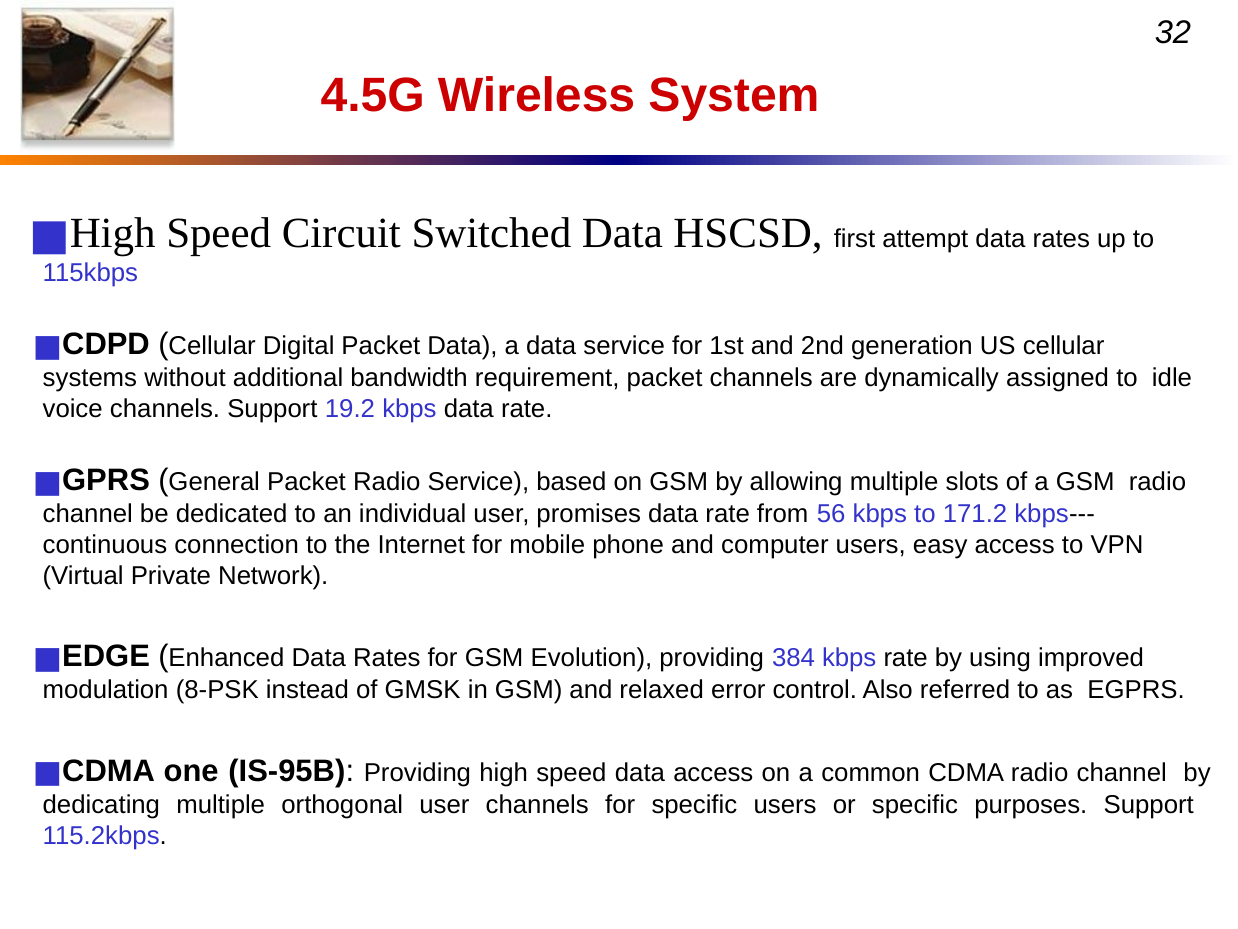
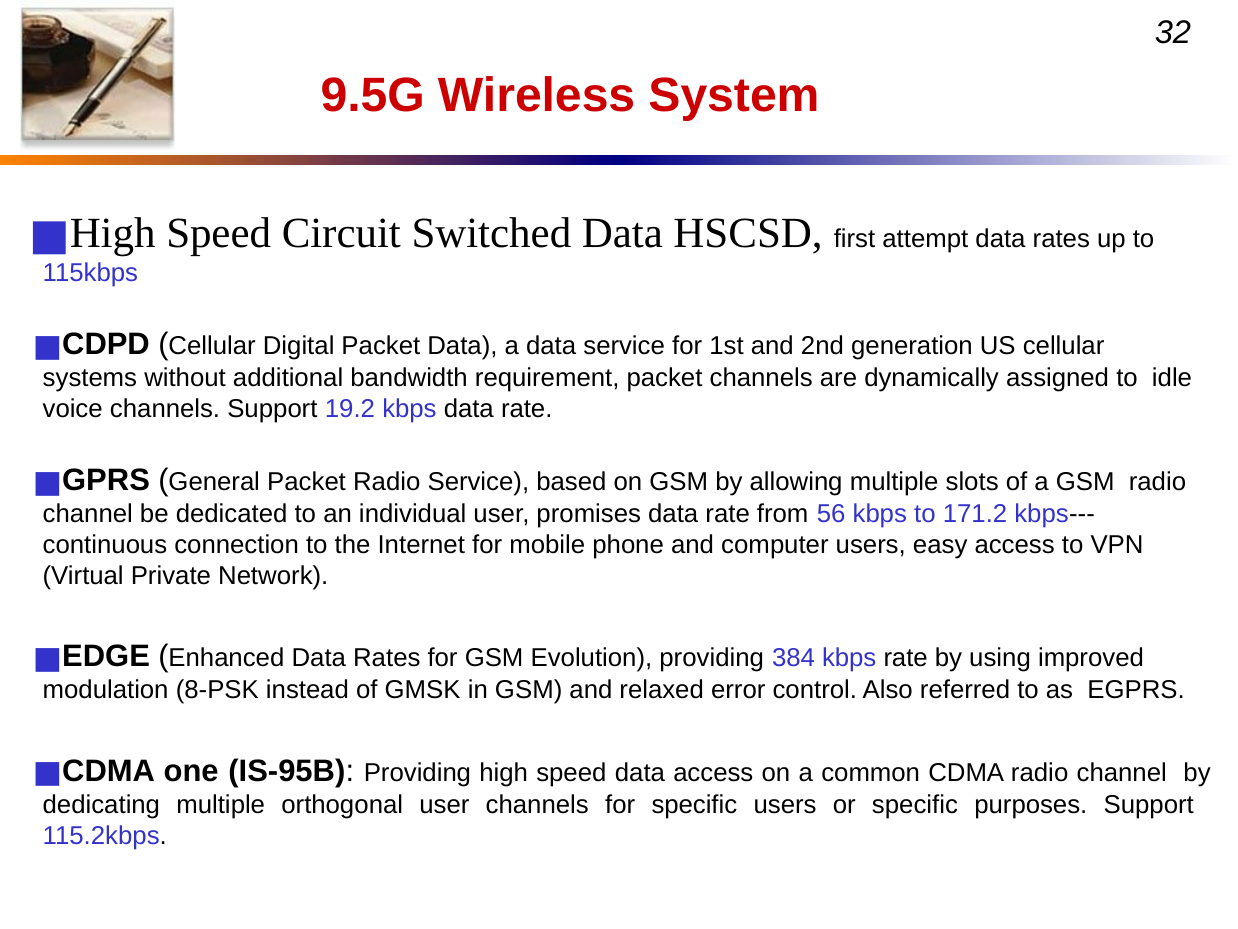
4.5G: 4.5G -> 9.5G (373, 95)
